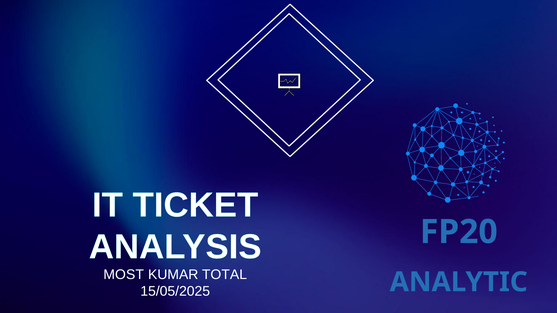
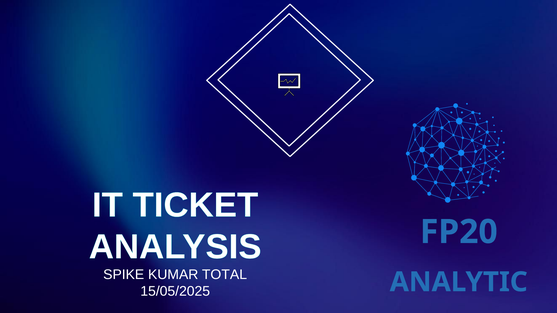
MOST: MOST -> SPIKE (124, 275)
